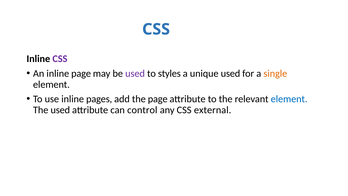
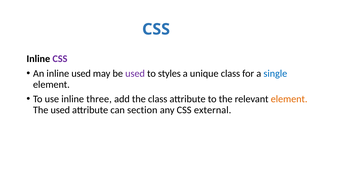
inline page: page -> used (81, 73)
unique used: used -> class (230, 73)
single colour: orange -> blue (275, 73)
pages: pages -> three (99, 99)
the page: page -> class (158, 99)
element colour: blue -> orange (289, 99)
control: control -> section (142, 110)
